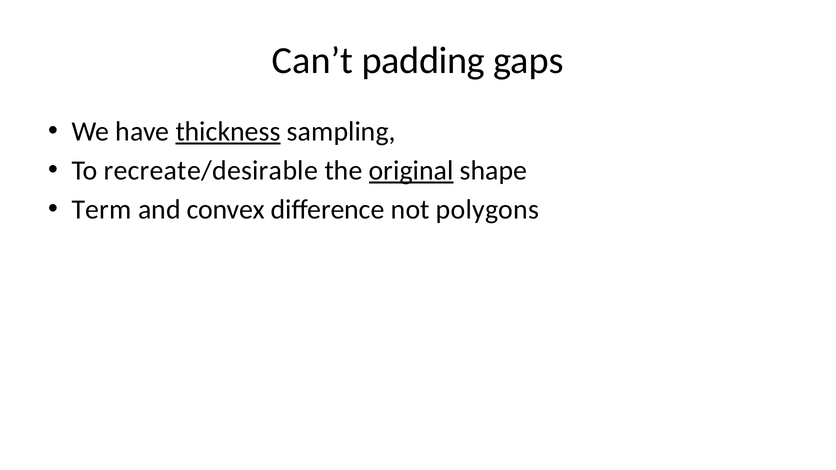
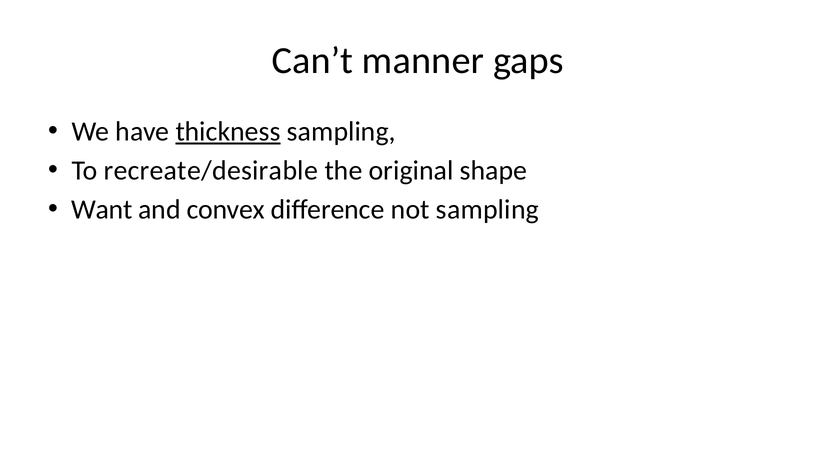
padding: padding -> manner (423, 61)
original underline: present -> none (411, 171)
Term: Term -> Want (102, 210)
not polygons: polygons -> sampling (487, 210)
